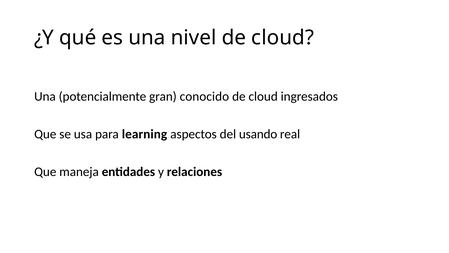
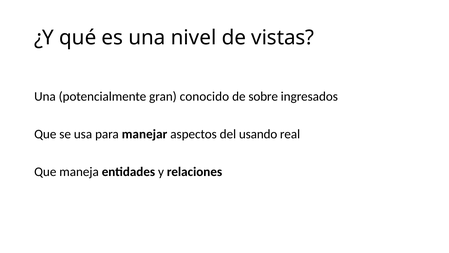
cloud: cloud -> vistas (283, 38)
cloud: cloud -> sobre (263, 96)
learning: learning -> manejar (145, 134)
